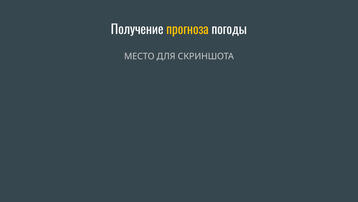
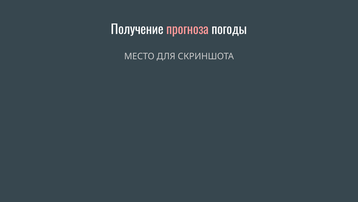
прогноза colour: yellow -> pink (188, 30)
